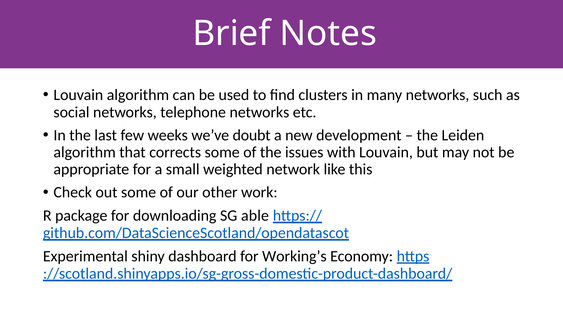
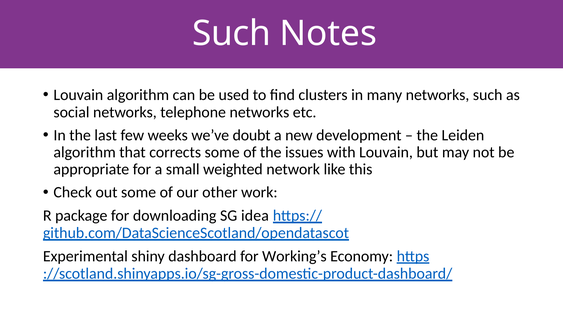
Brief: Brief -> Such (232, 34)
able: able -> idea (255, 215)
